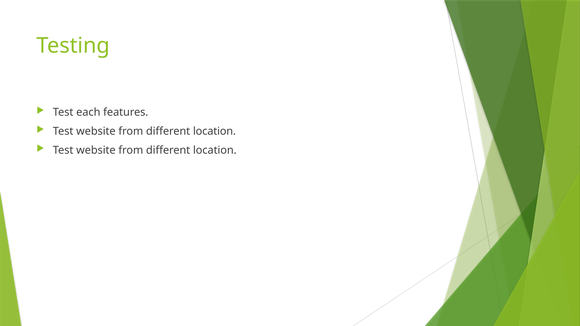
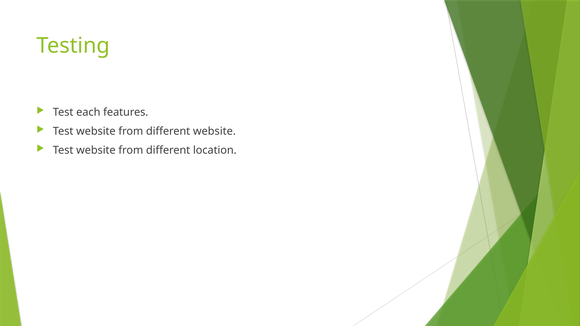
location: location -> website (214, 131)
